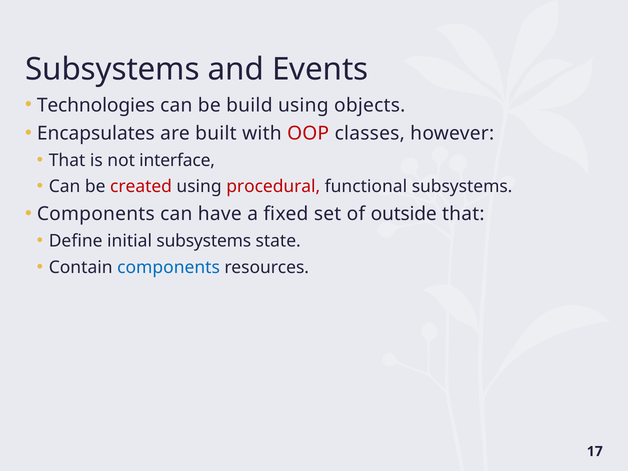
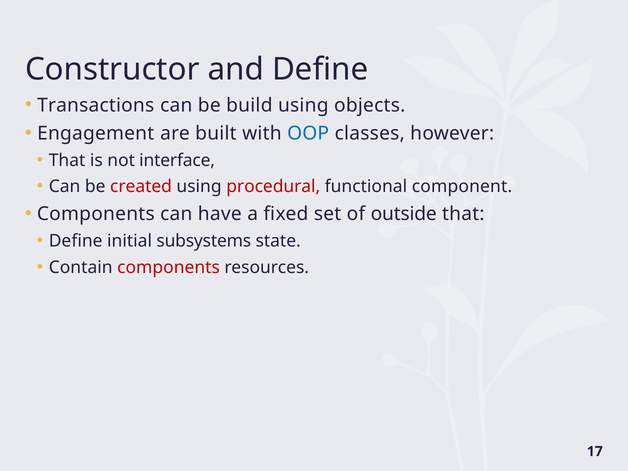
Subsystems: Subsystems -> Constructor (112, 69)
and Events: Events -> Define (320, 69)
Technologies: Technologies -> Transactions (96, 105)
Encapsulates: Encapsulates -> Engagement (96, 133)
OOP colour: red -> blue (308, 133)
functional subsystems: subsystems -> component (462, 187)
components colour: blue -> red (169, 267)
